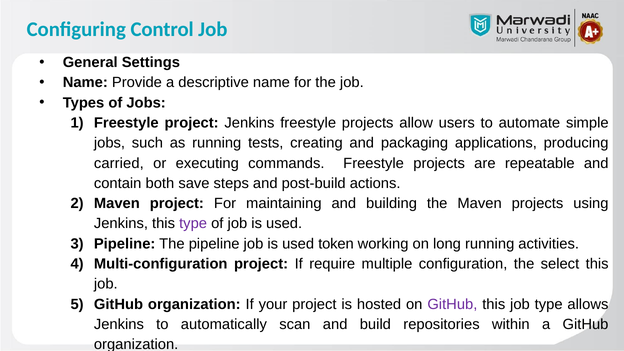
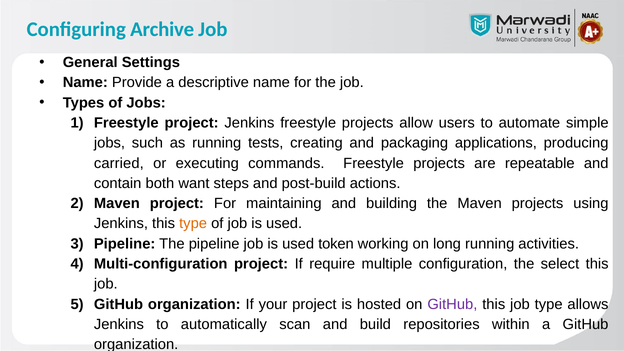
Control: Control -> Archive (162, 29)
save: save -> want (194, 183)
type colour: purple -> orange (193, 224)
